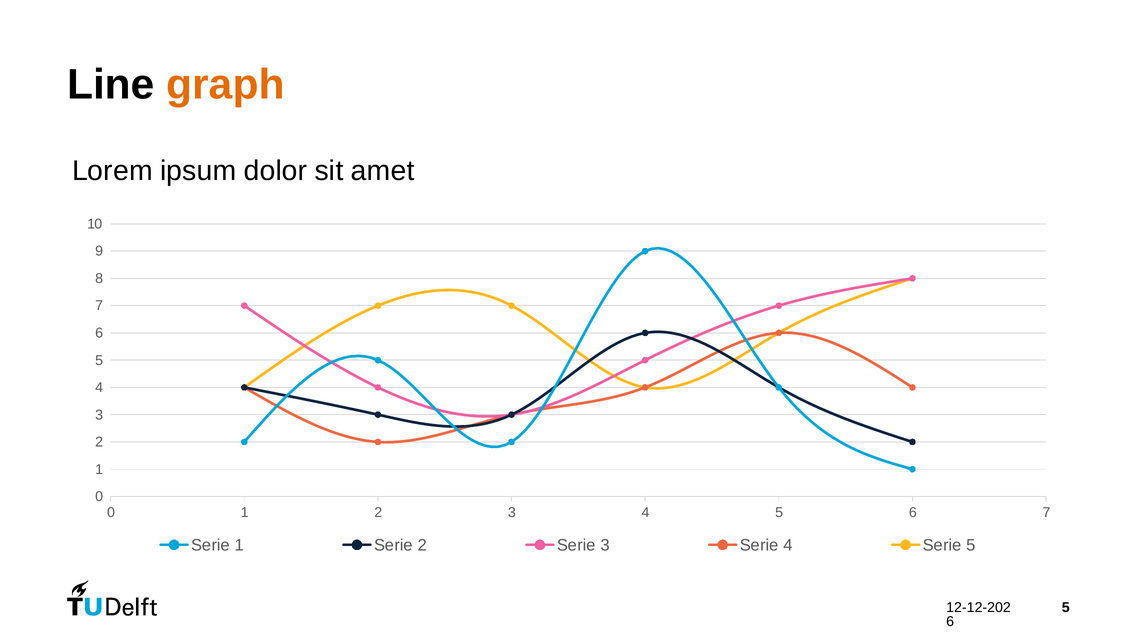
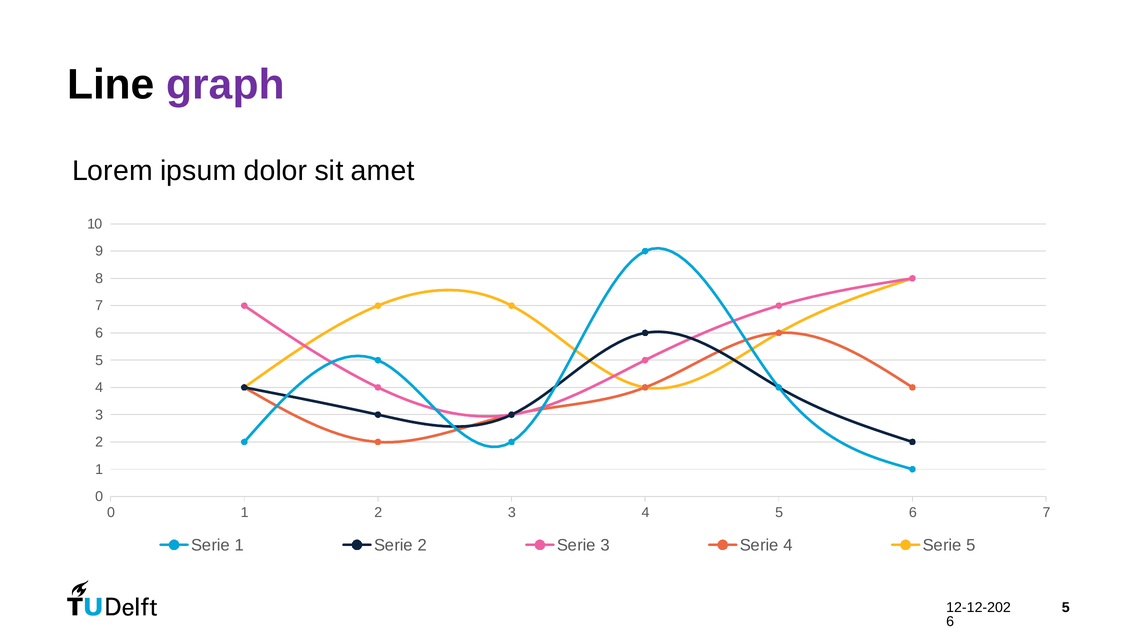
graph colour: orange -> purple (226, 85)
